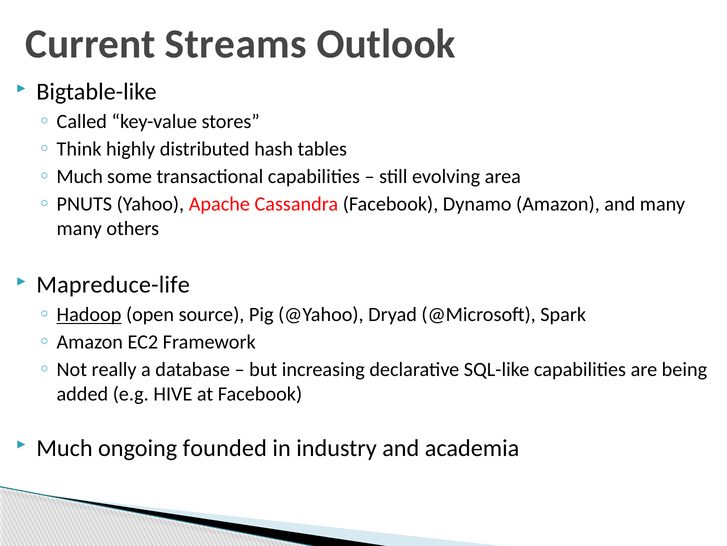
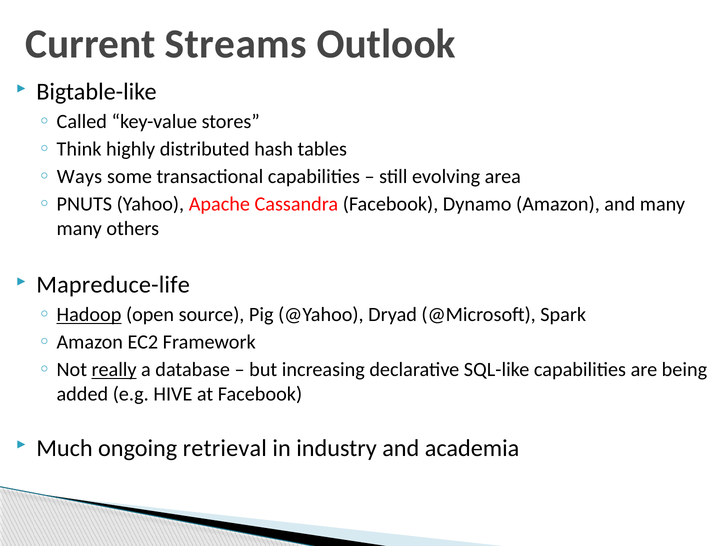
Much: Much -> Ways (79, 176)
really underline: none -> present (114, 369)
founded: founded -> retrieval (225, 447)
